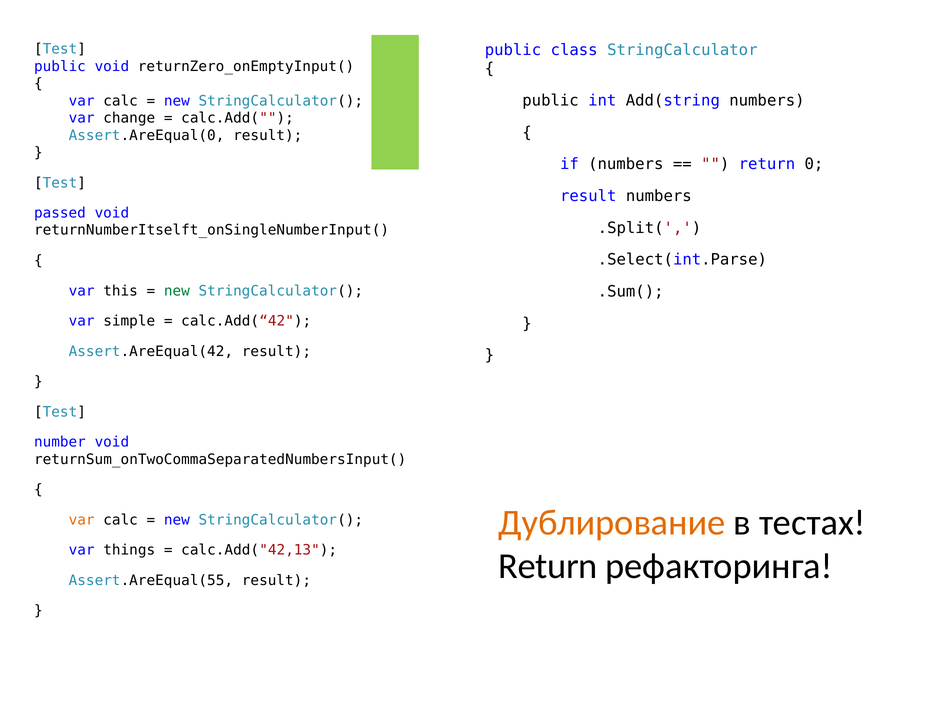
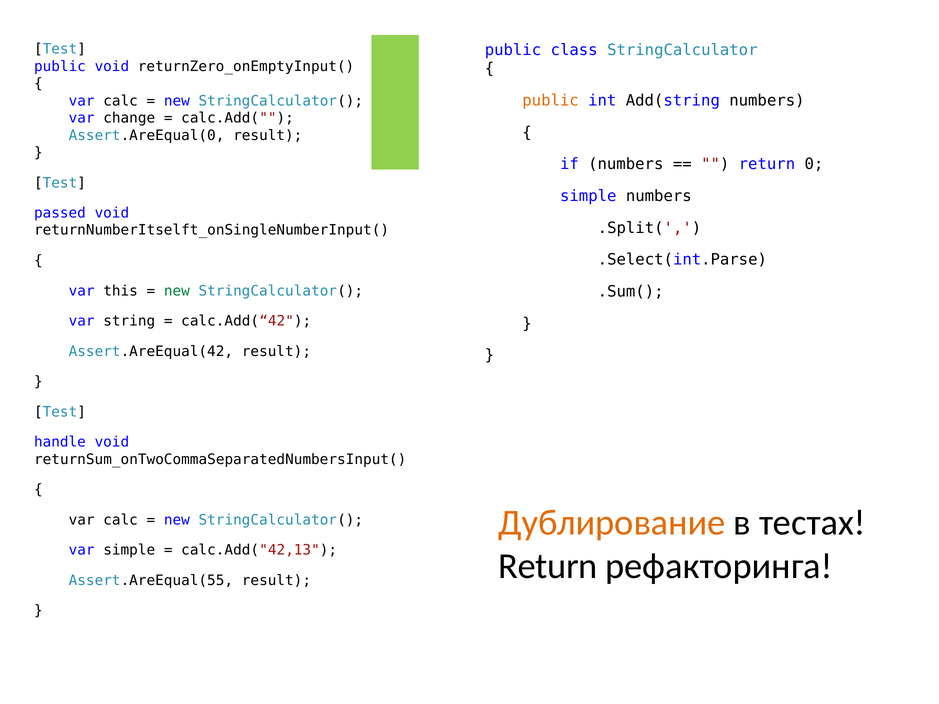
public colour: black -> orange (551, 101)
result: result -> simple (588, 196)
simple: simple -> string (129, 321)
number: number -> handle (60, 442)
var colour: orange -> black (82, 520)
var things: things -> simple (129, 550)
